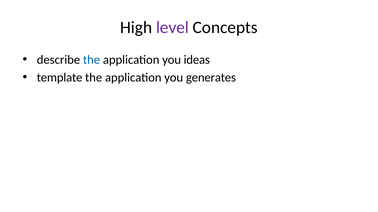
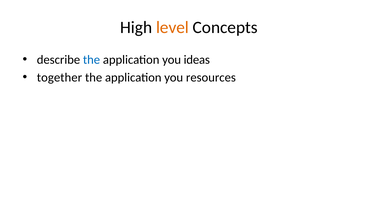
level colour: purple -> orange (172, 27)
template: template -> together (59, 78)
generates: generates -> resources (211, 78)
